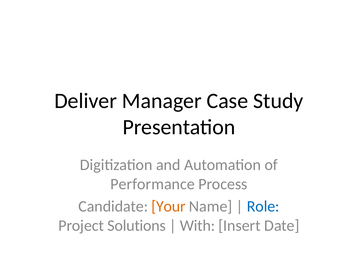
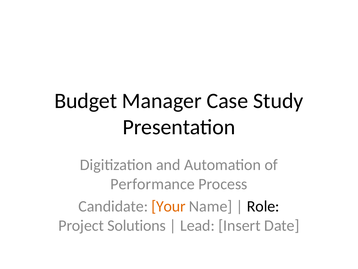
Deliver: Deliver -> Budget (86, 101)
Role colour: blue -> black (263, 206)
With: With -> Lead (197, 225)
